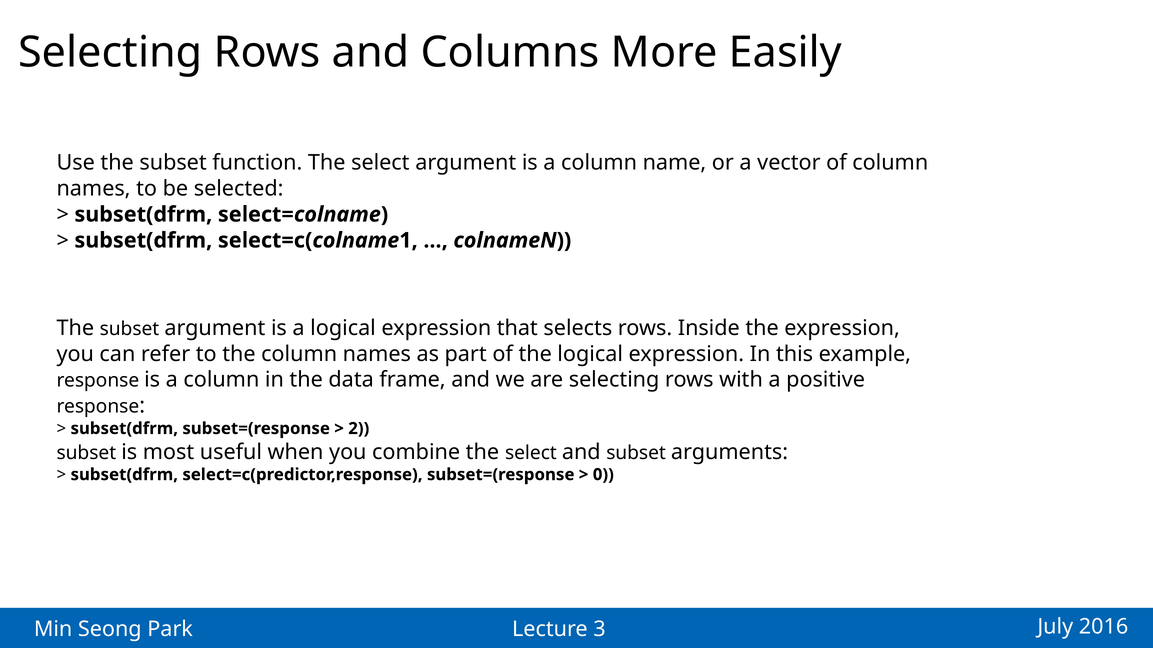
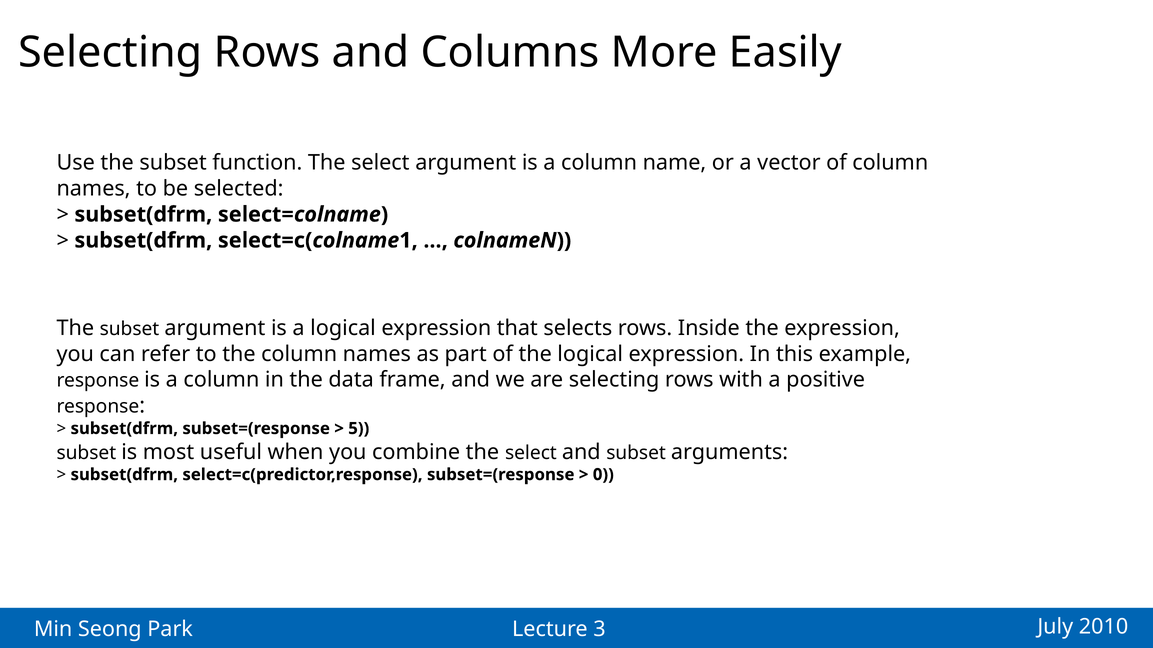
2: 2 -> 5 (359, 429)
2016: 2016 -> 2010 (1104, 627)
